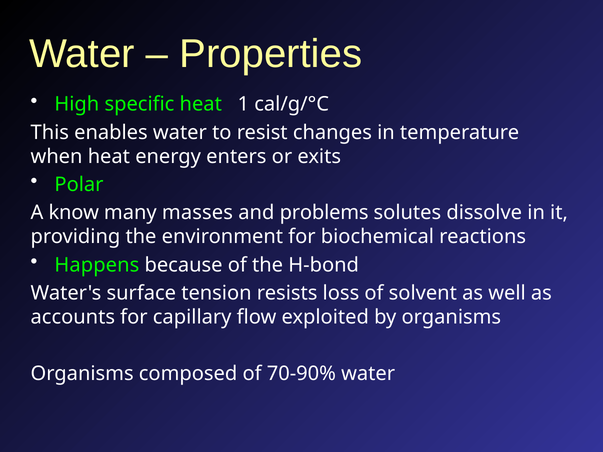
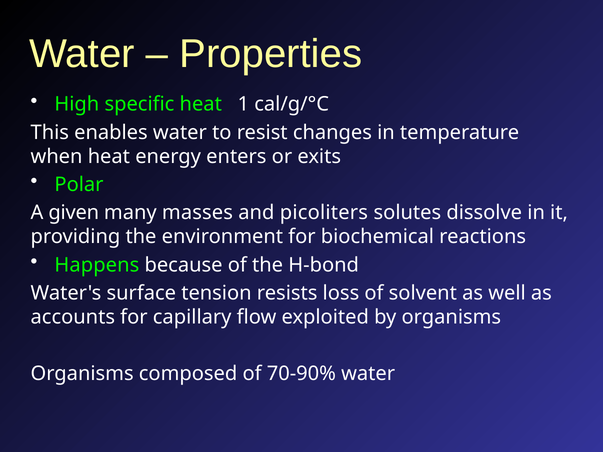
know: know -> given (74, 213)
problems: problems -> picoliters (324, 213)
